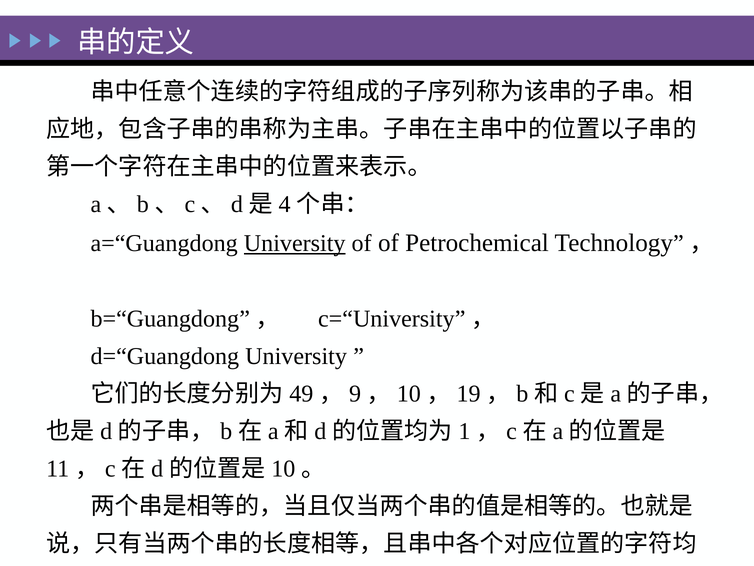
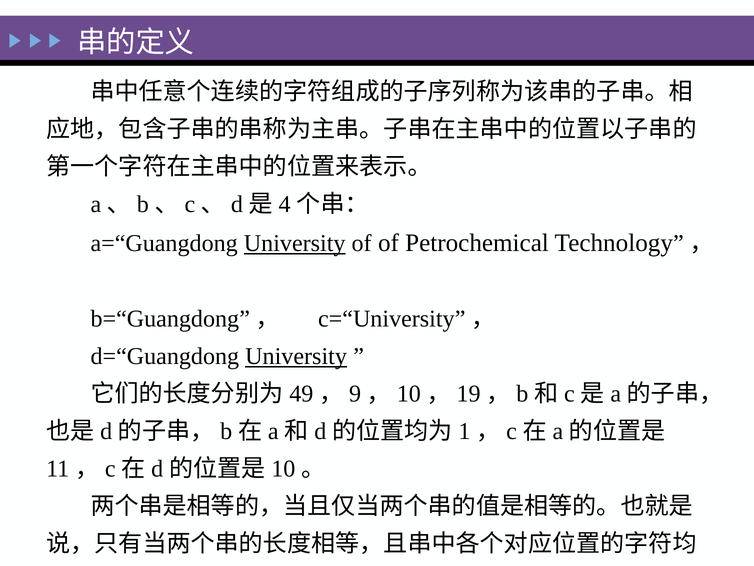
University underline: none -> present (296, 356)
